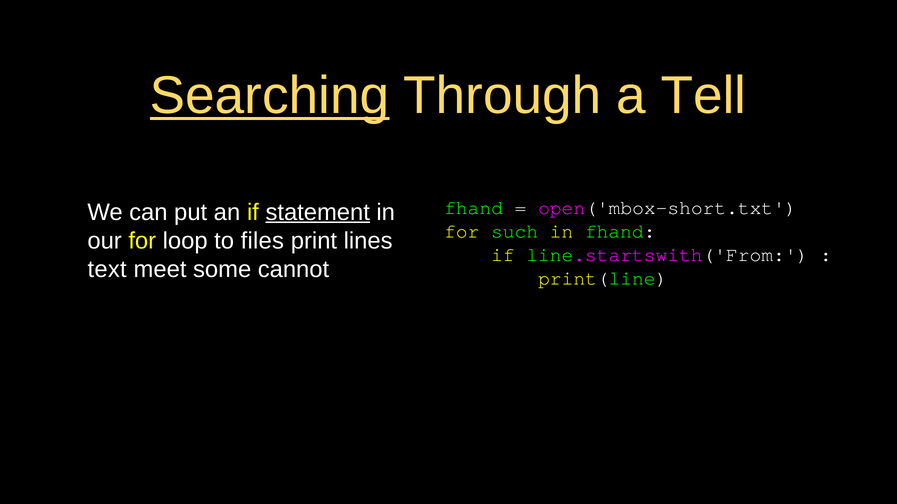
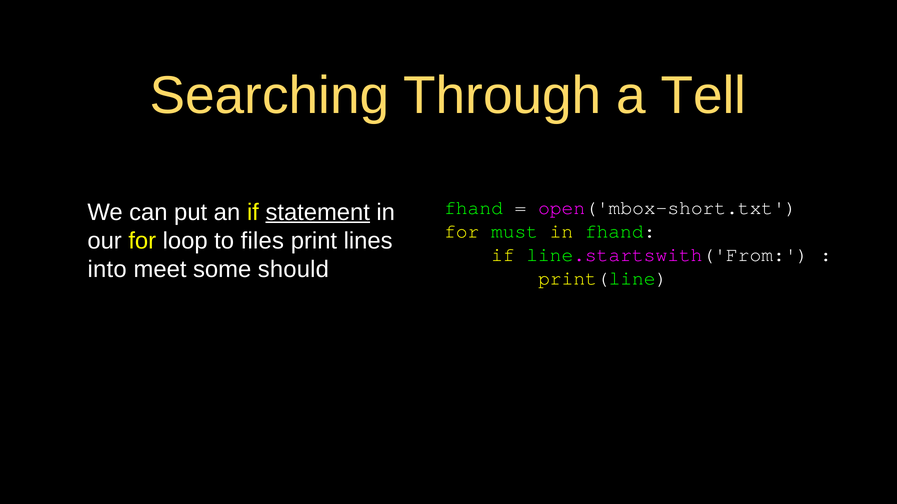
Searching underline: present -> none (270, 96)
such: such -> must (515, 232)
text: text -> into (107, 270)
cannot: cannot -> should (293, 270)
